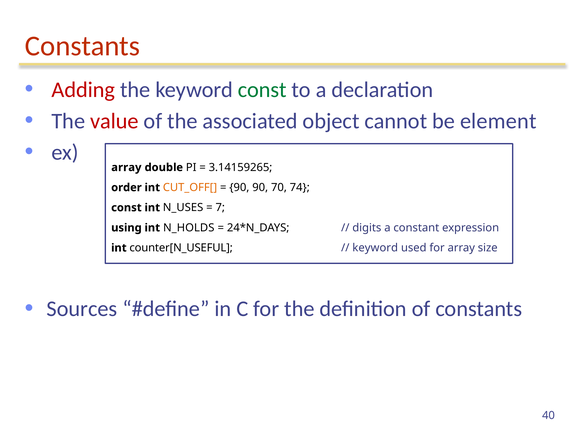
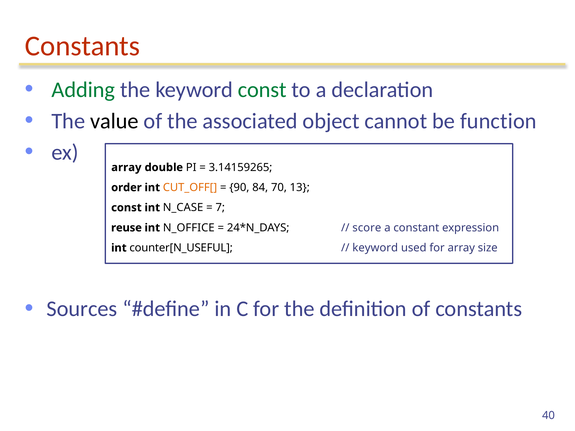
Adding colour: red -> green (83, 90)
value colour: red -> black (114, 121)
element: element -> function (498, 121)
90 90: 90 -> 84 (260, 188)
74: 74 -> 13 (300, 188)
N_USES: N_USES -> N_CASE (183, 208)
using: using -> reuse (126, 228)
N_HOLDS: N_HOLDS -> N_OFFICE (189, 228)
digits: digits -> score (367, 228)
